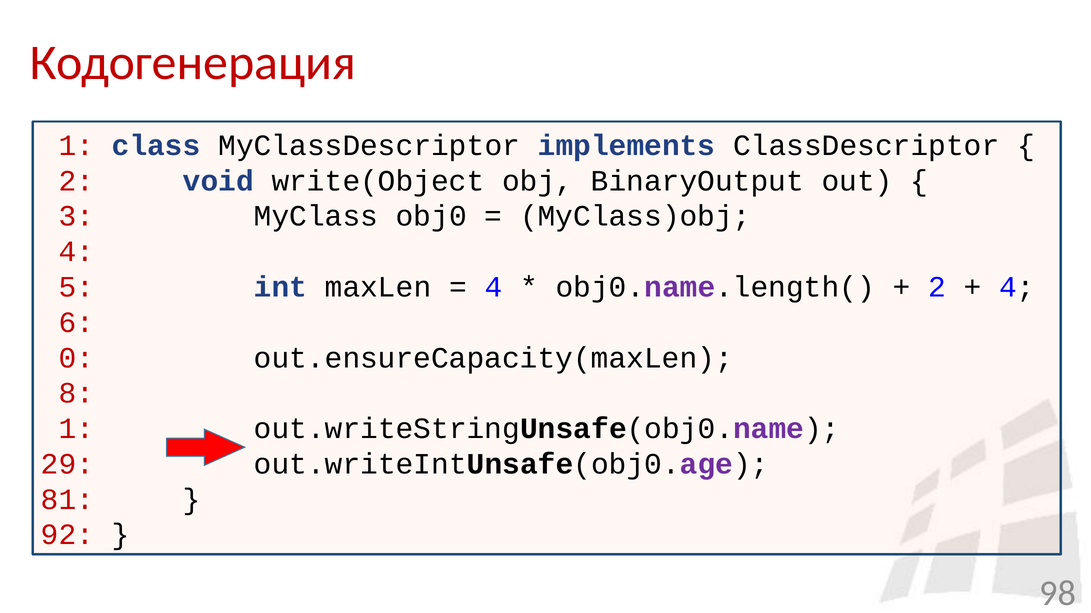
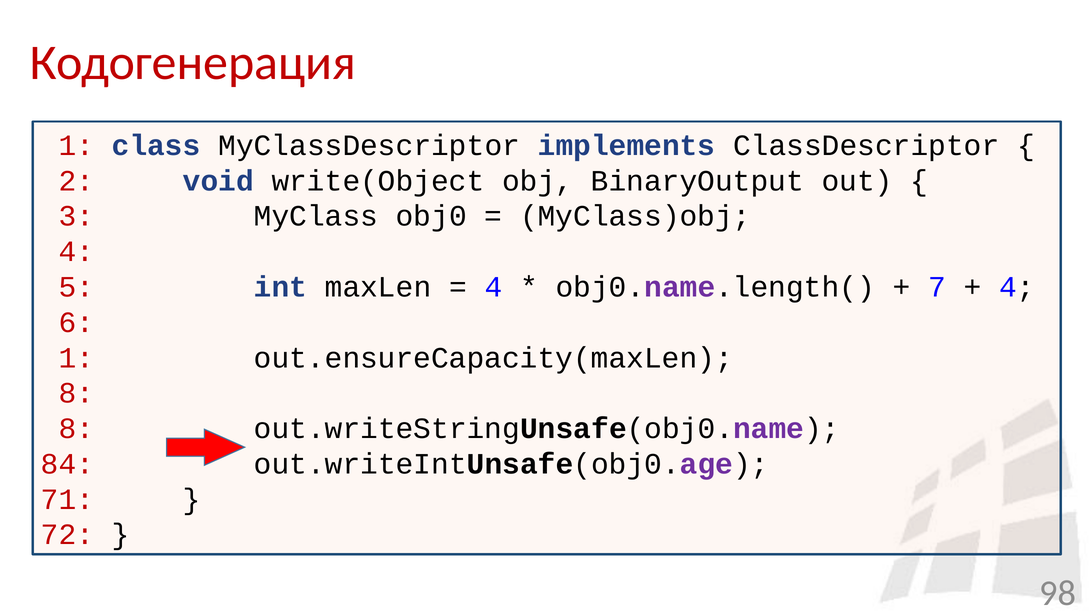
2: 2 -> 7 (937, 287)
0: 0 -> 1 (76, 358)
1: 1 -> 8 (76, 429)
29: 29 -> 84 (67, 464)
81: 81 -> 71 (67, 500)
92: 92 -> 72 (67, 535)
